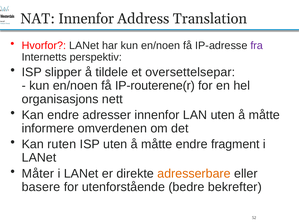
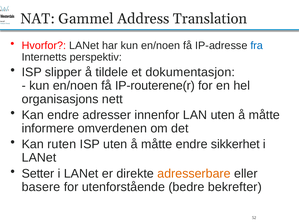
NAT Innenfor: Innenfor -> Gammel (86, 19)
fra colour: purple -> blue (257, 46)
oversettelsepar: oversettelsepar -> dokumentasjon (190, 72)
fragment: fragment -> sikkerhet (235, 144)
Måter: Måter -> Setter (38, 174)
